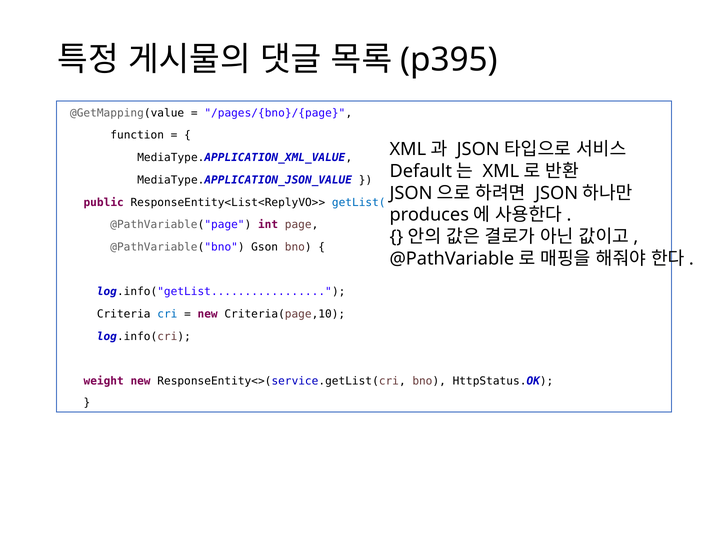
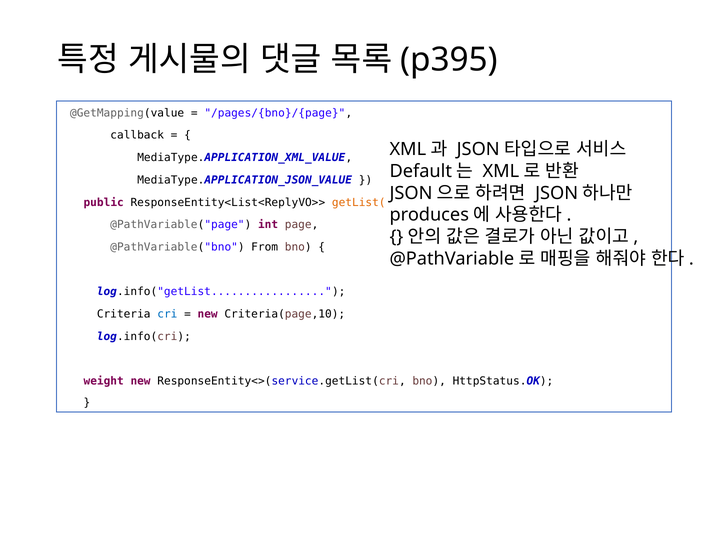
function: function -> callback (137, 135)
getList( colour: blue -> orange (359, 202)
Gson: Gson -> From (265, 247)
